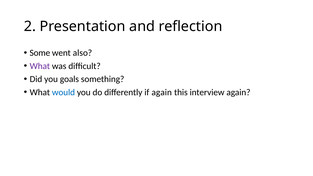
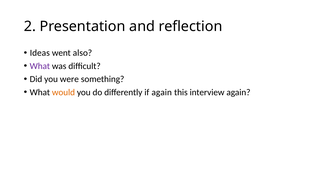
Some: Some -> Ideas (40, 53)
goals: goals -> were (69, 79)
would colour: blue -> orange (63, 92)
